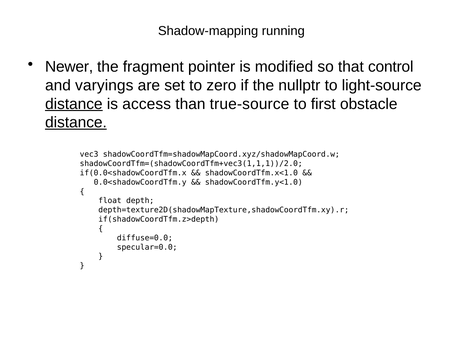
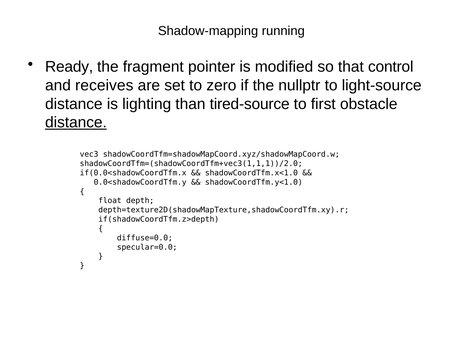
Newer: Newer -> Ready (69, 67)
varyings: varyings -> receives (104, 85)
distance underline: present -> none (74, 104)
access: access -> lighting (147, 104)
true-source: true-source -> tired-source (250, 104)
